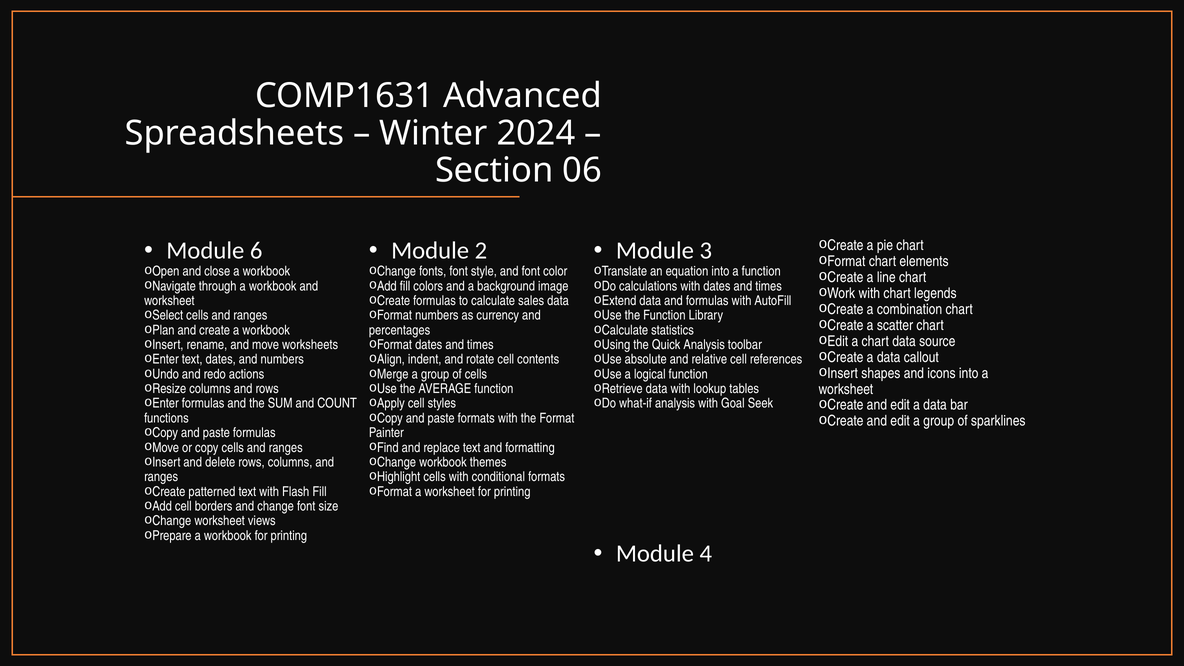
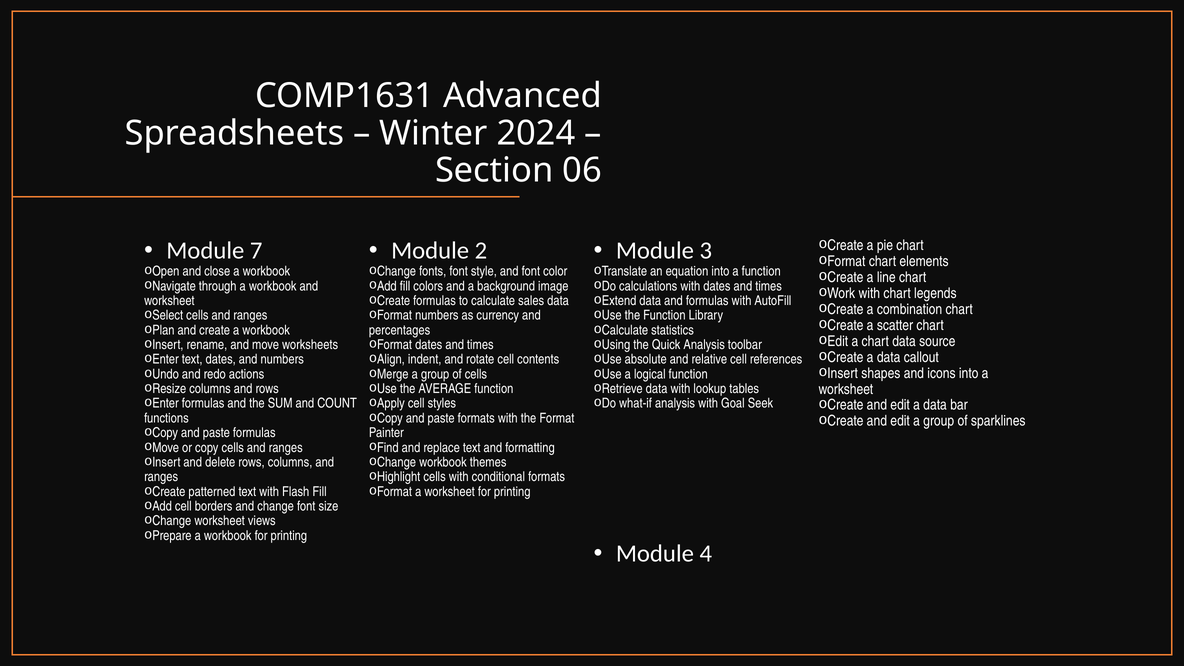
6: 6 -> 7 (256, 251)
